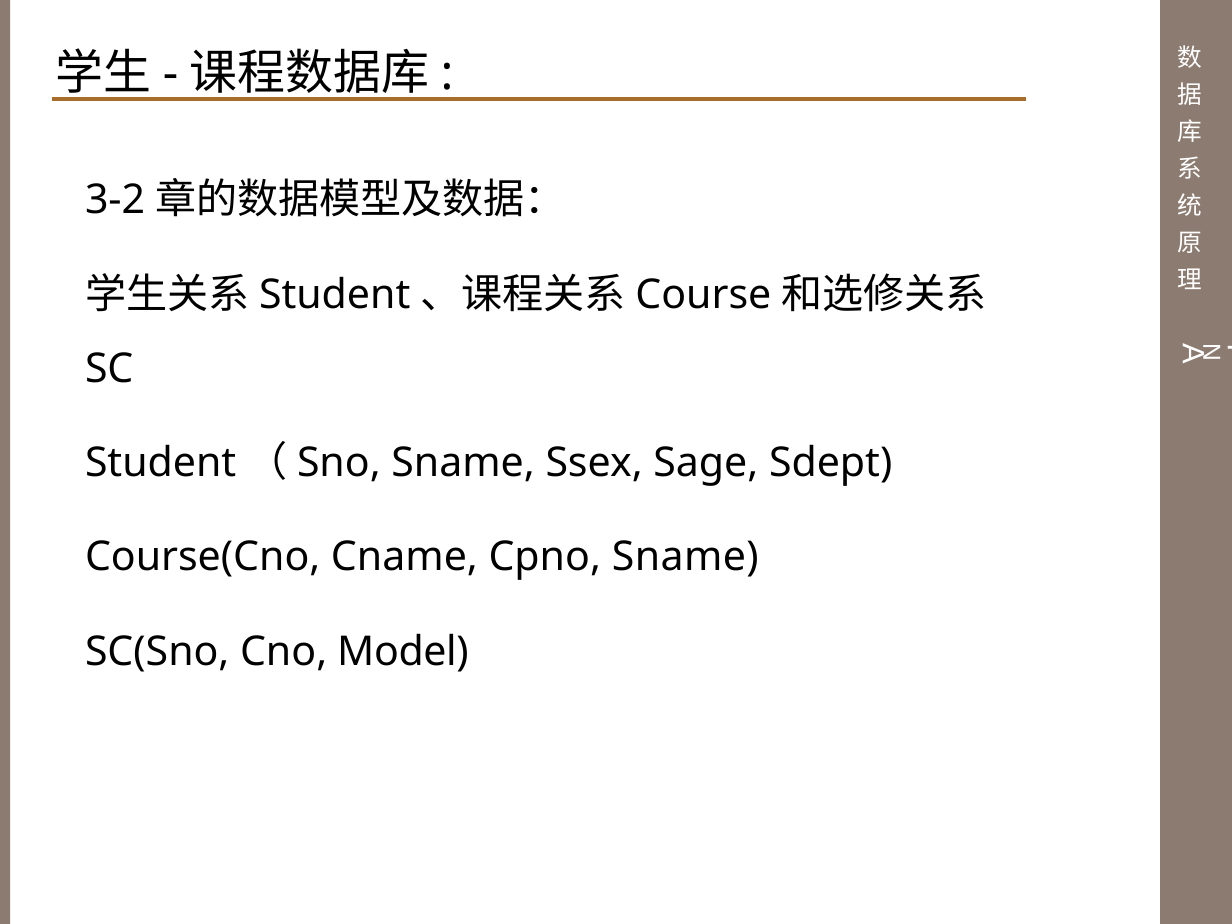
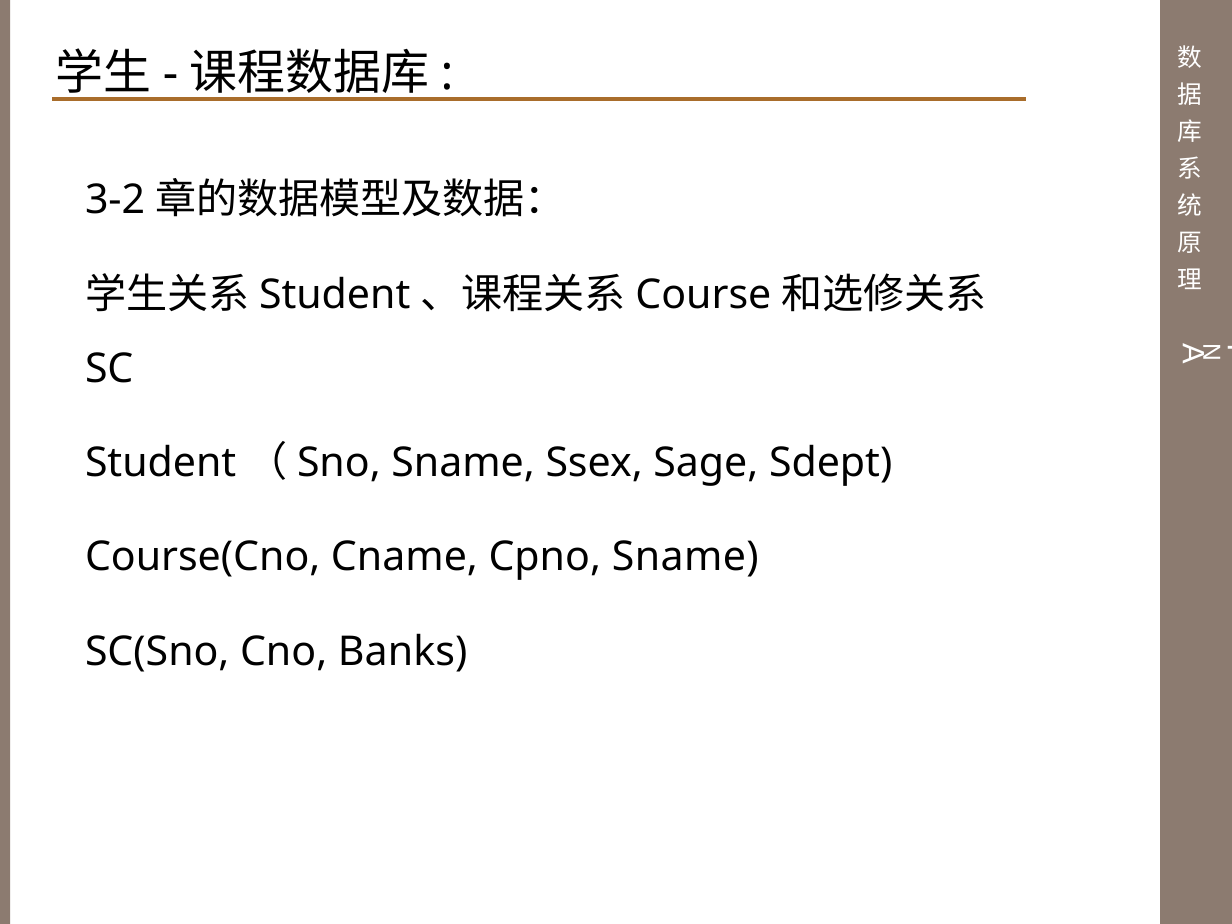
Model: Model -> Banks (403, 652)
